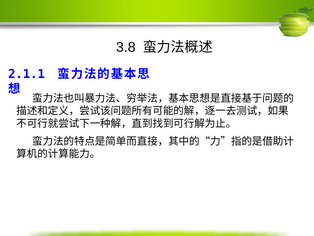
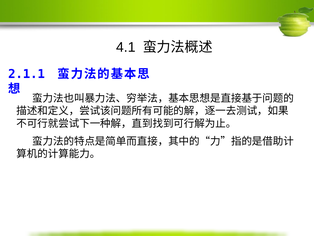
3.8: 3.8 -> 4.1 (126, 47)
